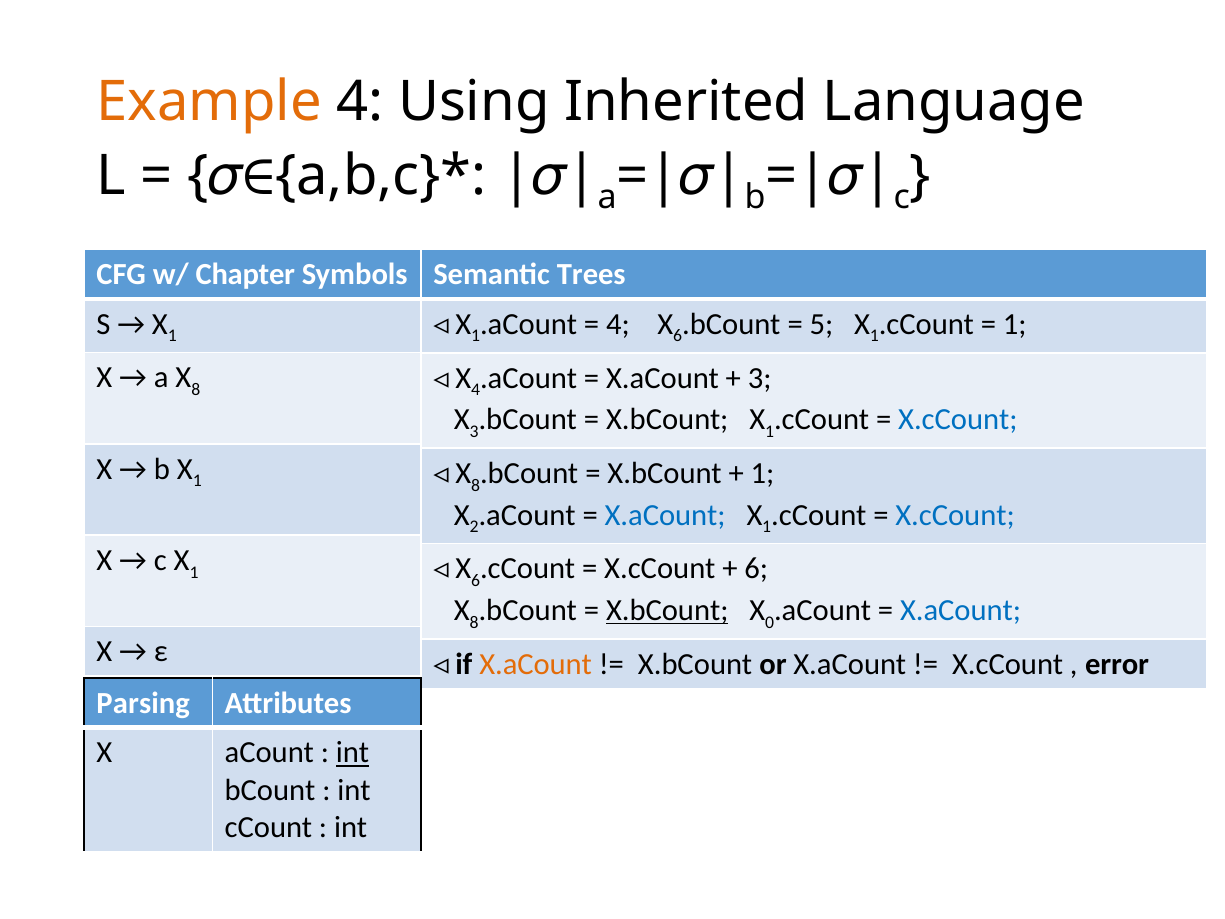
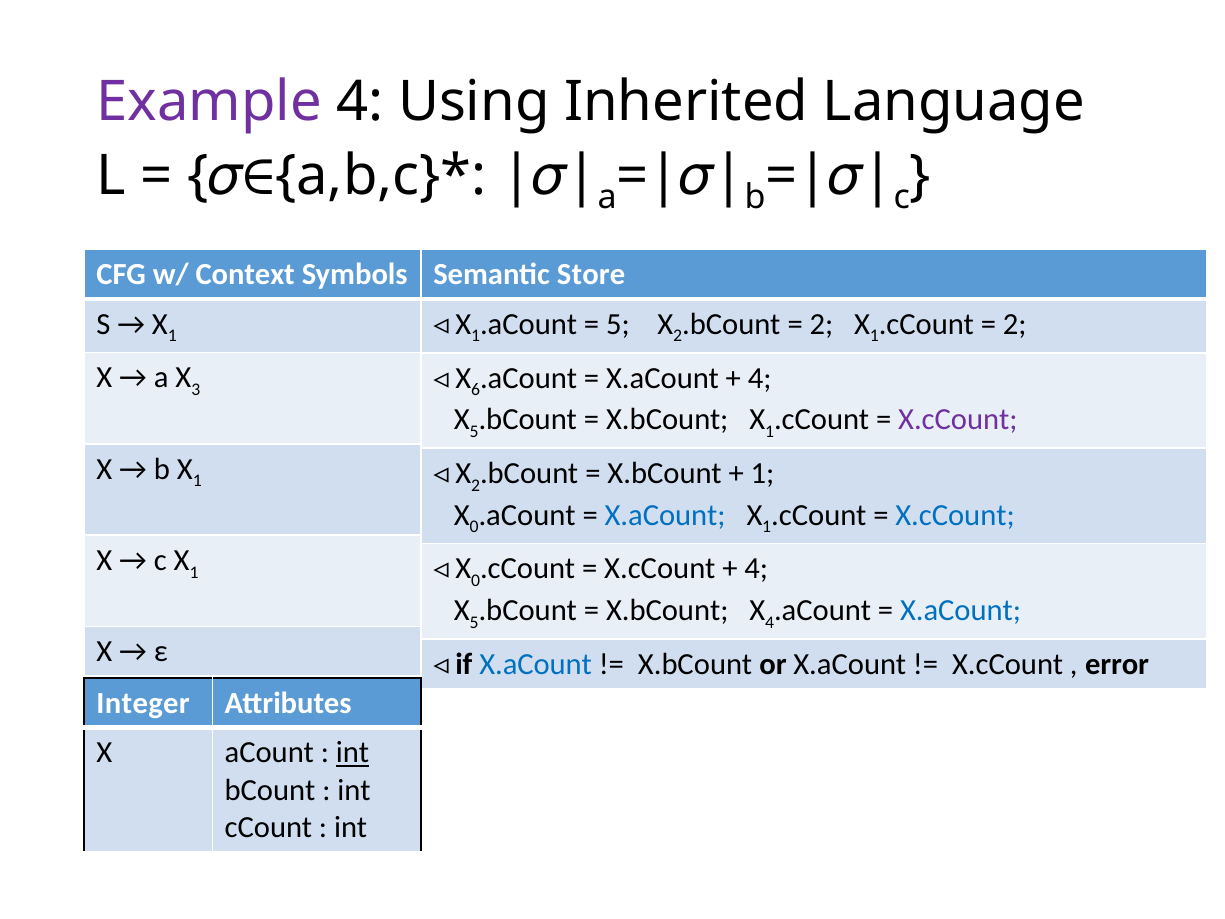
Example colour: orange -> purple (209, 102)
Chapter: Chapter -> Context (245, 274)
Trees: Trees -> Store (591, 274)
4: 4 -> 5 (618, 324)
X 6: 6 -> 2 (678, 336)
5: 5 -> 2 (821, 324)
1: 1 -> 2 (1015, 324)
4: 4 -> 6 (476, 390)
3: 3 -> 4 (760, 378)
a X 8: 8 -> 3 (196, 390)
3: 3 -> 5 (474, 431)
X.cCount colour: blue -> purple (958, 419)
8: 8 -> 2 (476, 485)
X 2: 2 -> 0 (474, 527)
6: 6 -> 0 (476, 581)
6: 6 -> 4 (756, 569)
8: 8 -> 5 (474, 622)
X.bCount underline: present -> none (667, 610)
X 0: 0 -> 4 (770, 622)
X.aCount colour: orange -> blue (536, 664)
Parsing: Parsing -> Integer (143, 703)
